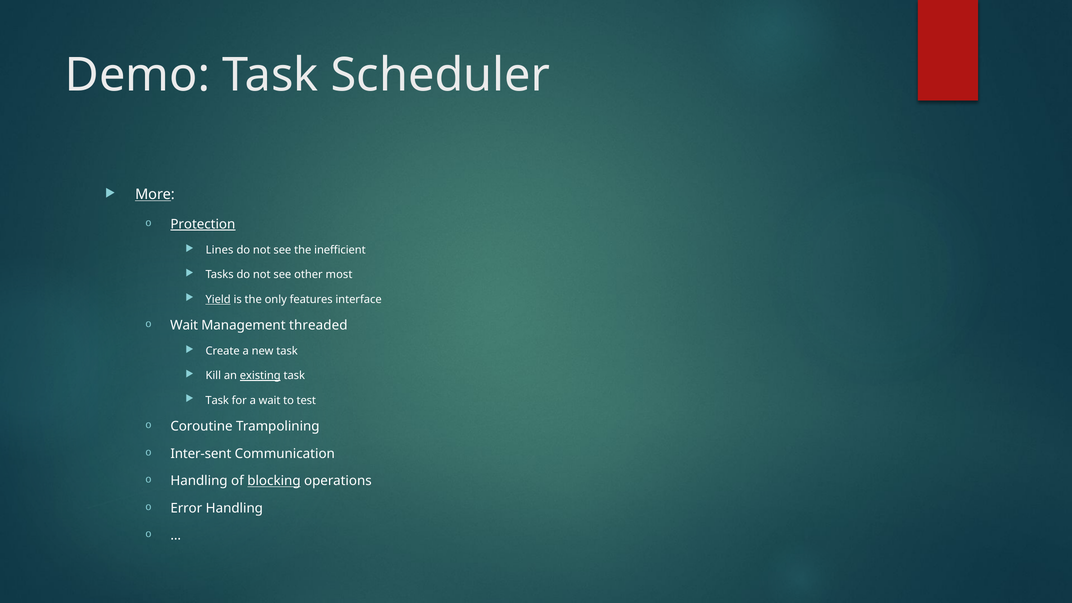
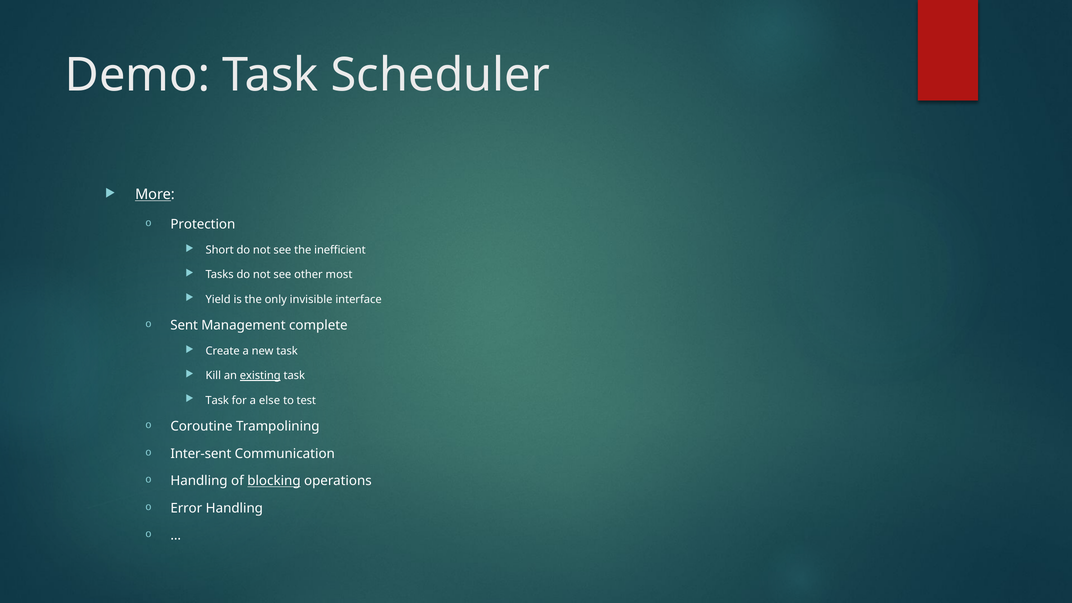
Protection underline: present -> none (203, 224)
Lines: Lines -> Short (220, 250)
Yield underline: present -> none (218, 299)
features: features -> invisible (311, 299)
Wait: Wait -> Sent (184, 325)
threaded: threaded -> complete (318, 325)
a wait: wait -> else (270, 400)
